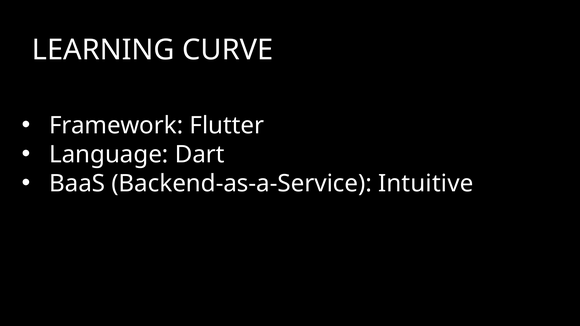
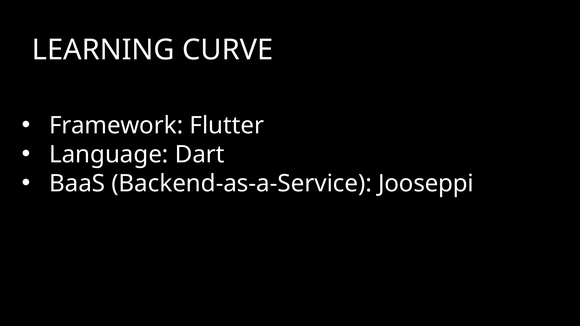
Intuitive: Intuitive -> Jooseppi (426, 184)
